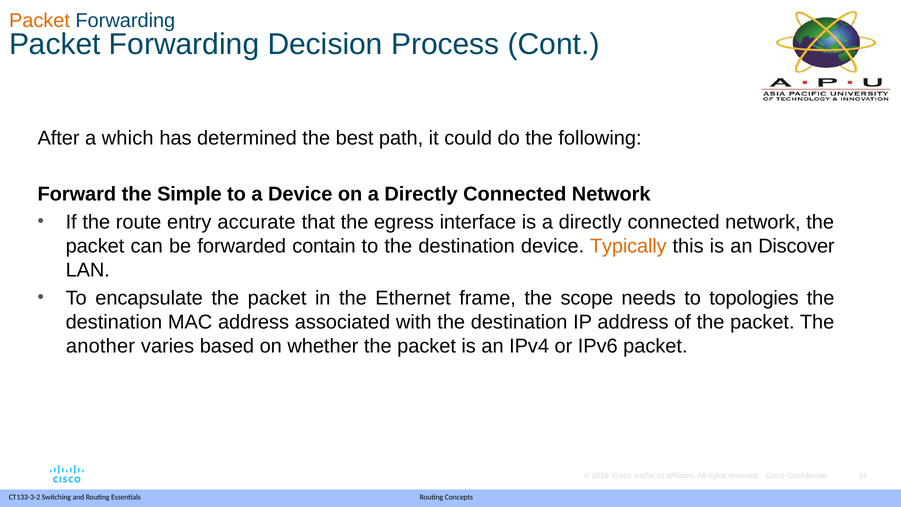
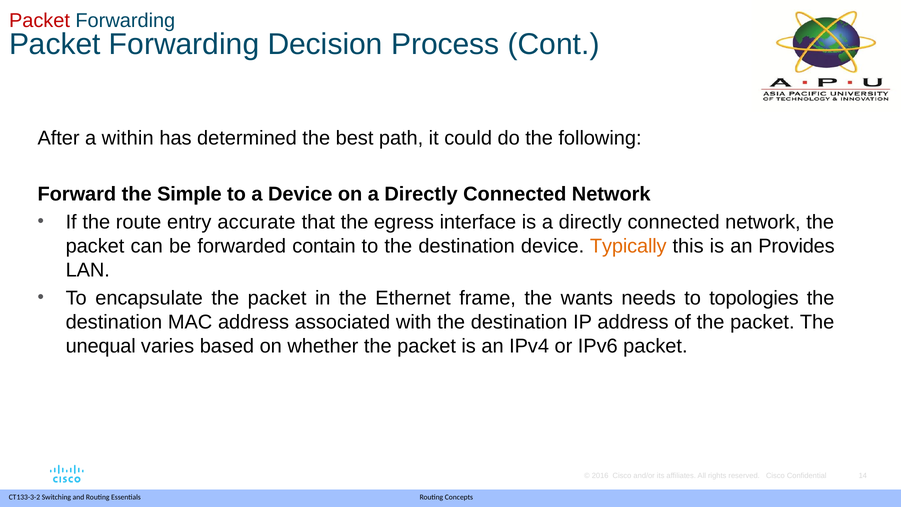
Packet colour: orange -> red (39, 21)
which: which -> within (128, 138)
Discover: Discover -> Provides (796, 246)
scope: scope -> wants (587, 298)
another: another -> unequal (101, 346)
